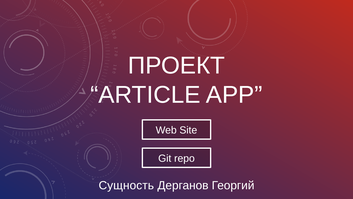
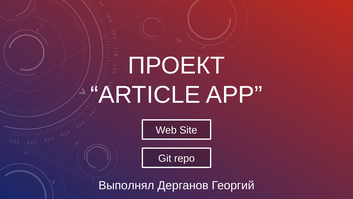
Сущность: Сущность -> Выполнял (126, 185)
